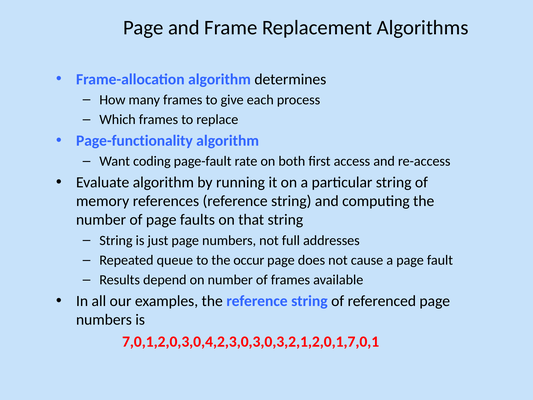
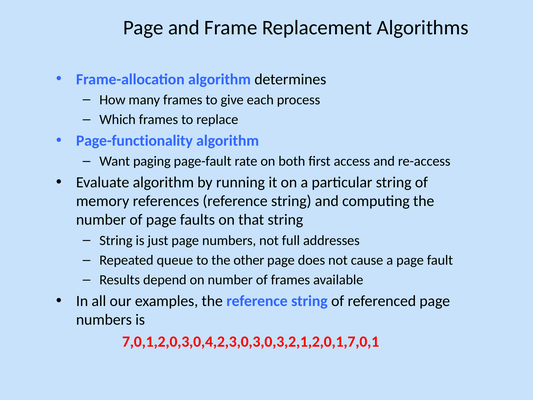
coding: coding -> paging (152, 161)
occur: occur -> other (249, 260)
